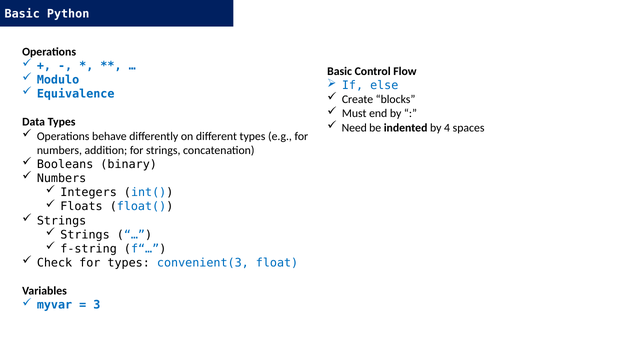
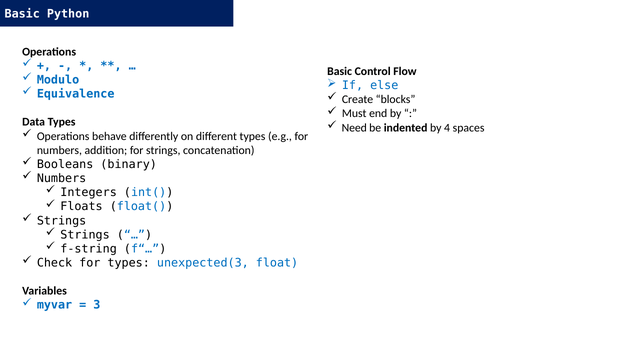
convenient(3: convenient(3 -> unexpected(3 (203, 263)
